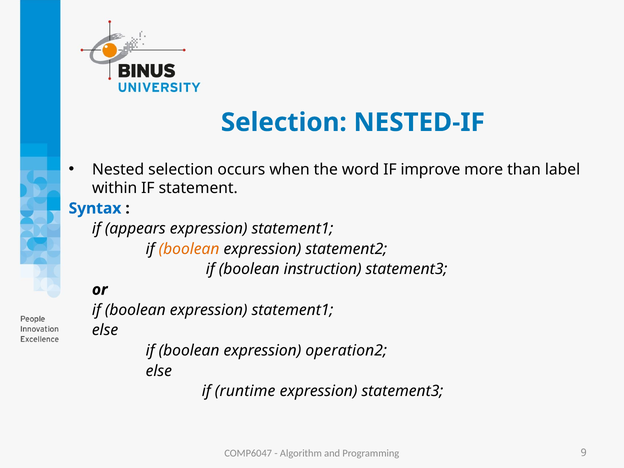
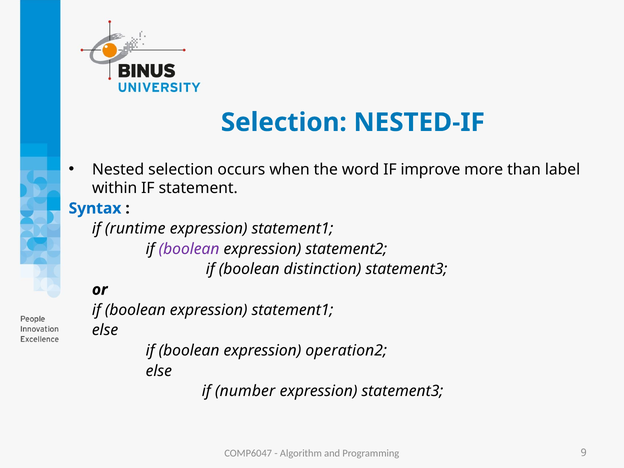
appears: appears -> runtime (135, 229)
boolean colour: orange -> purple (189, 249)
instruction: instruction -> distinction (323, 269)
runtime: runtime -> number (245, 391)
